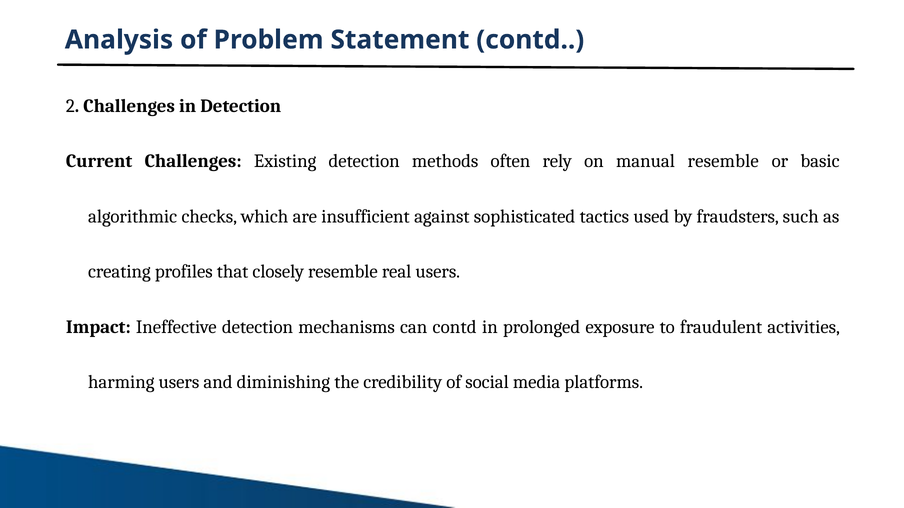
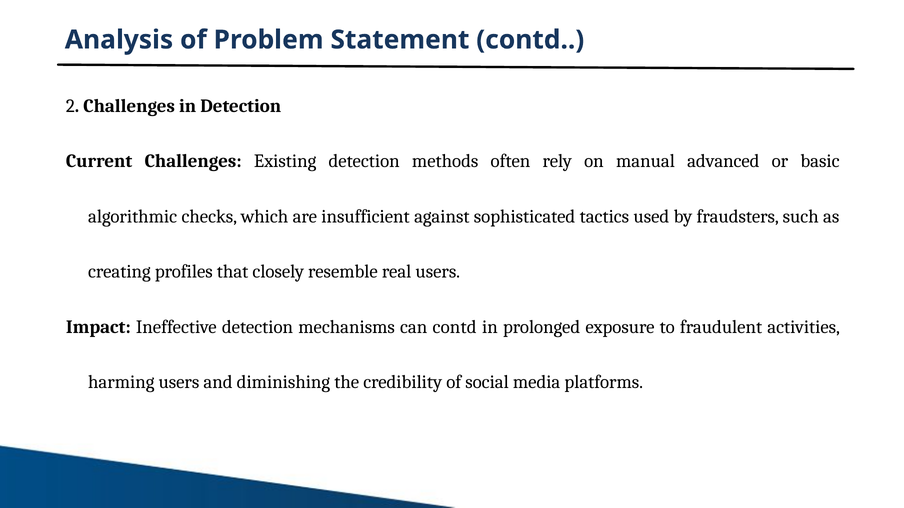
manual resemble: resemble -> advanced (723, 161)
